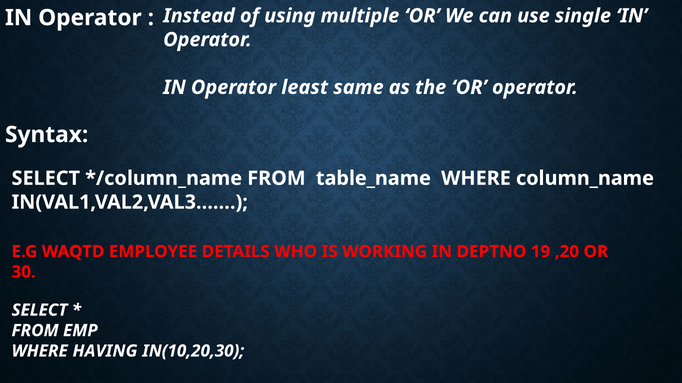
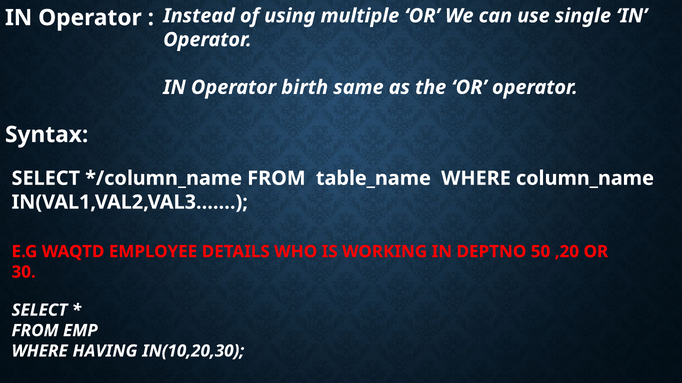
least: least -> birth (305, 87)
19: 19 -> 50 (541, 252)
